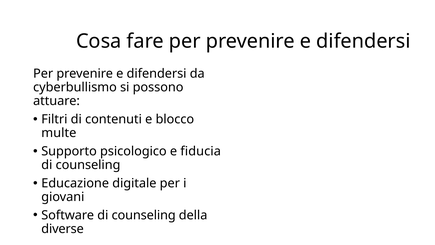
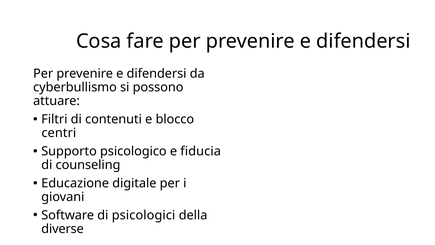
multe: multe -> centri (59, 133)
Software di counseling: counseling -> psicologici (144, 215)
